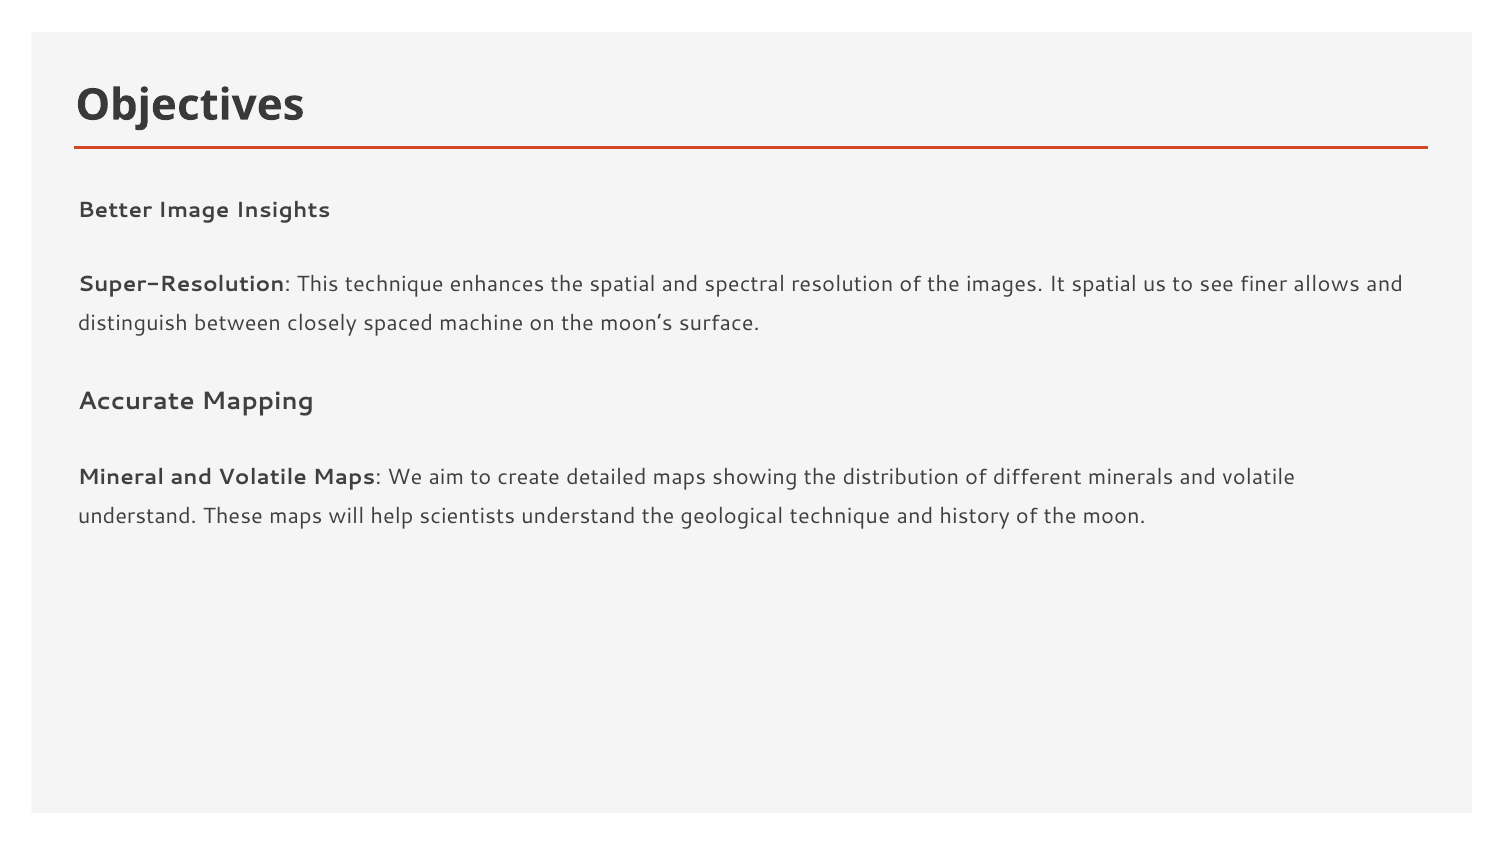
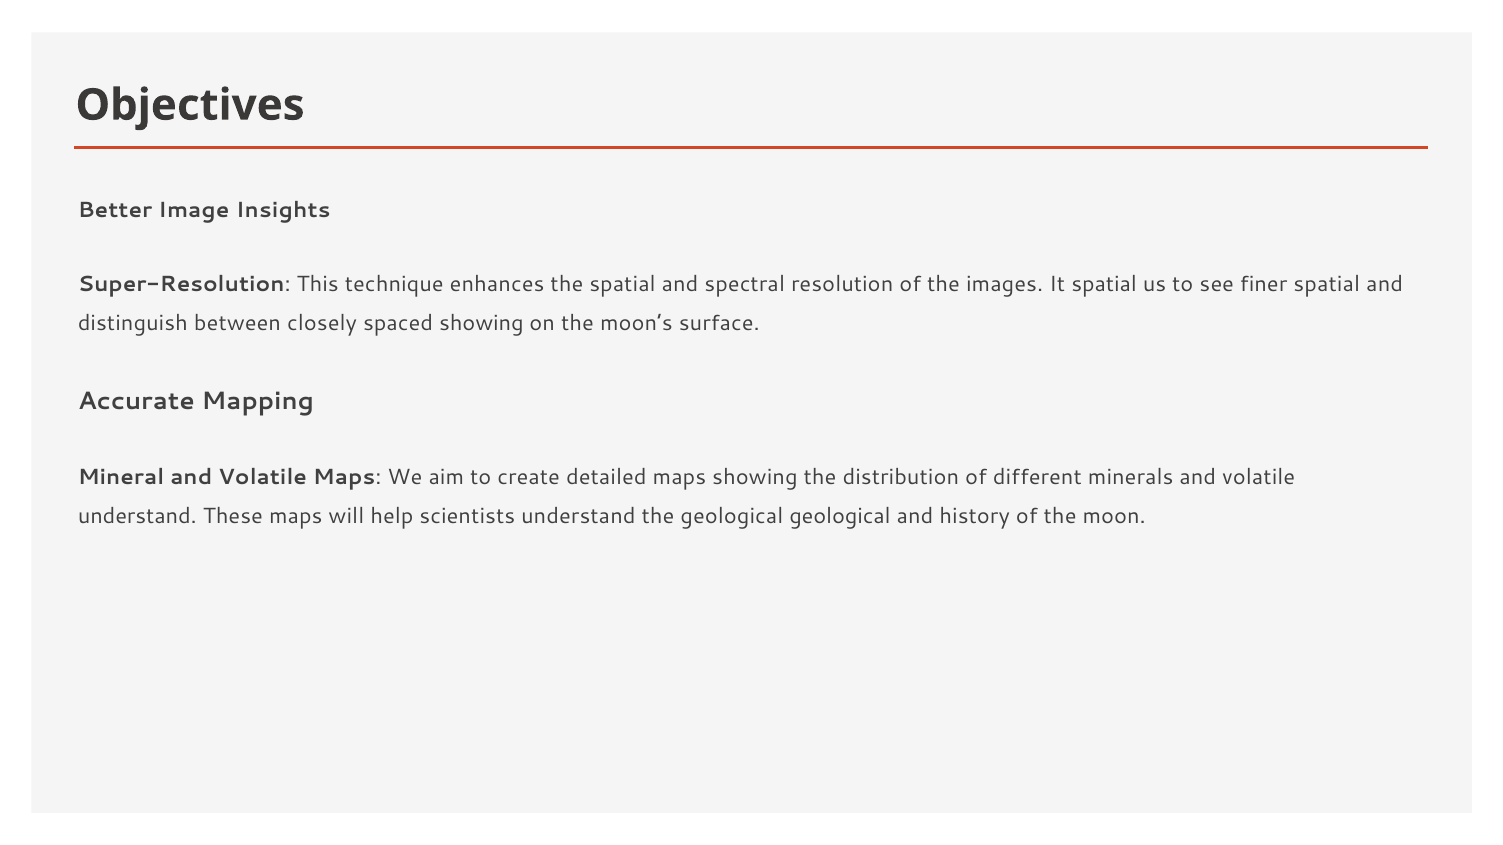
finer allows: allows -> spatial (1327, 284)
spaced machine: machine -> showing (481, 324)
geological technique: technique -> geological (840, 517)
